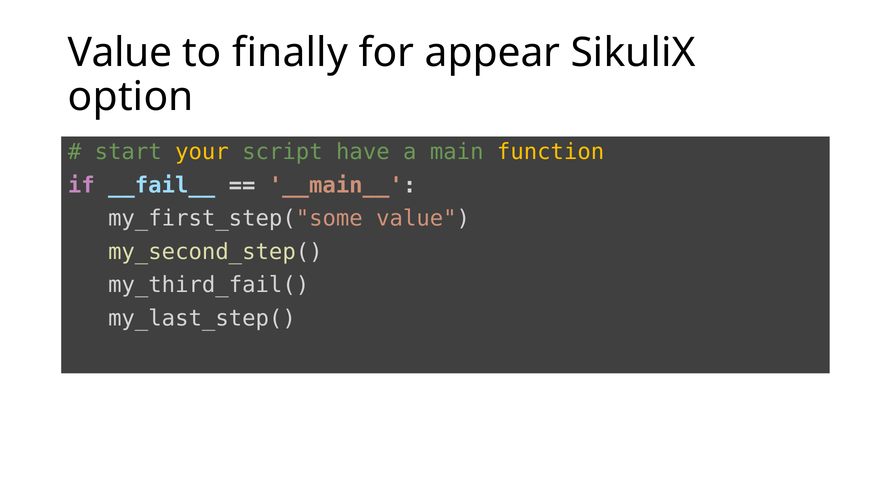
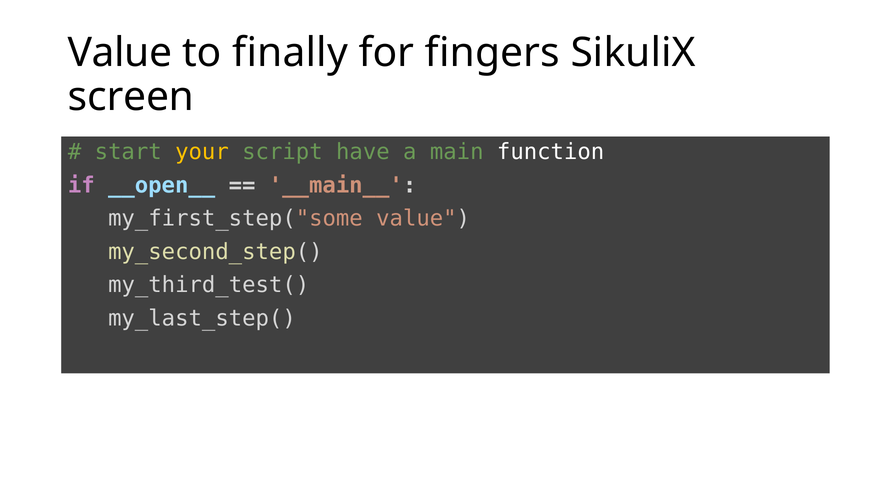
appear: appear -> fingers (492, 53)
option: option -> screen (131, 97)
function colour: yellow -> white (551, 152)
__fail__: __fail__ -> __open__ (162, 185)
my_third_fail(: my_third_fail( -> my_third_test( (209, 285)
